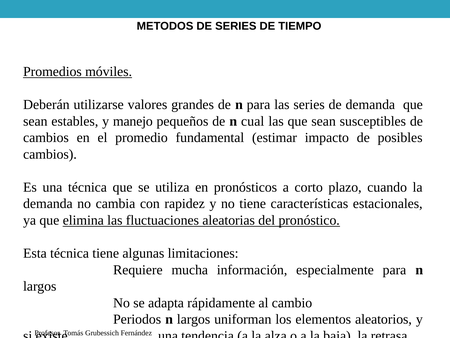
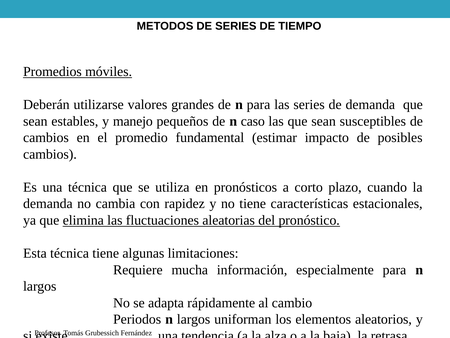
cual: cual -> caso (253, 121)
